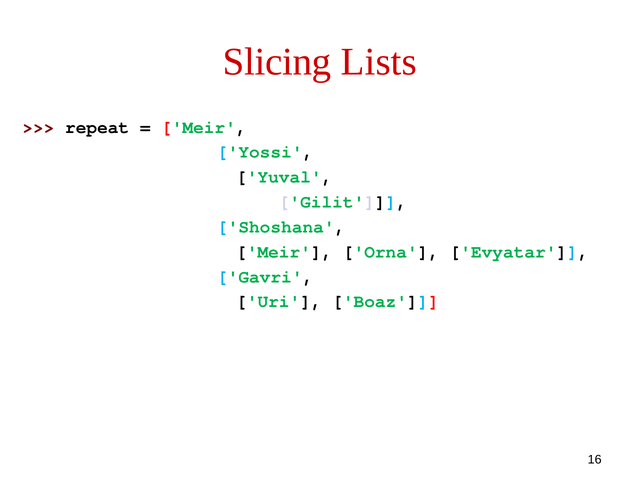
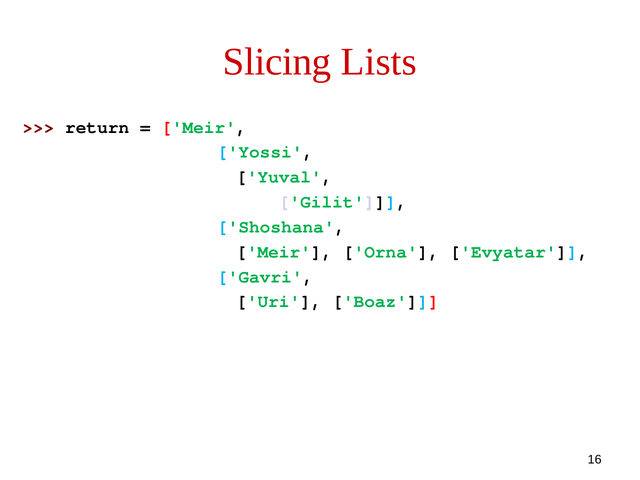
repeat: repeat -> return (97, 127)
